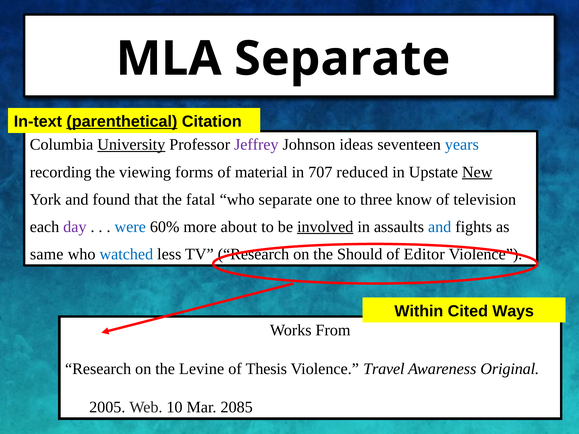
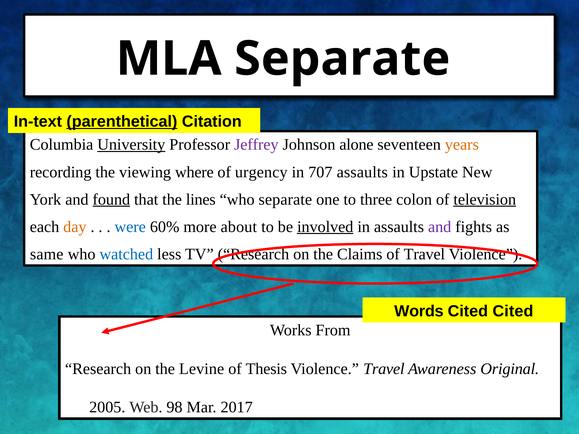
ideas: ideas -> alone (356, 145)
years colour: blue -> orange (462, 145)
forms: forms -> where (194, 172)
material: material -> urgency (261, 172)
707 reduced: reduced -> assaults (362, 172)
New underline: present -> none (477, 172)
found underline: none -> present (111, 199)
fatal: fatal -> lines (201, 199)
know: know -> colon (414, 199)
television underline: none -> present (485, 199)
day colour: purple -> orange (75, 227)
and colour: blue -> purple (440, 227)
Should: Should -> Claims (360, 254)
of Editor: Editor -> Travel (424, 254)
Within: Within -> Words (419, 311)
Cited Ways: Ways -> Cited (513, 311)
10: 10 -> 98 (175, 408)
2085: 2085 -> 2017 (237, 408)
